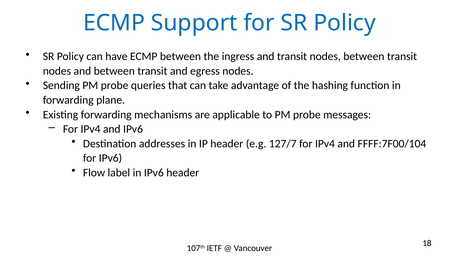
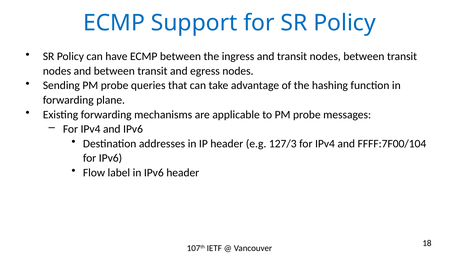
127/7: 127/7 -> 127/3 (283, 144)
